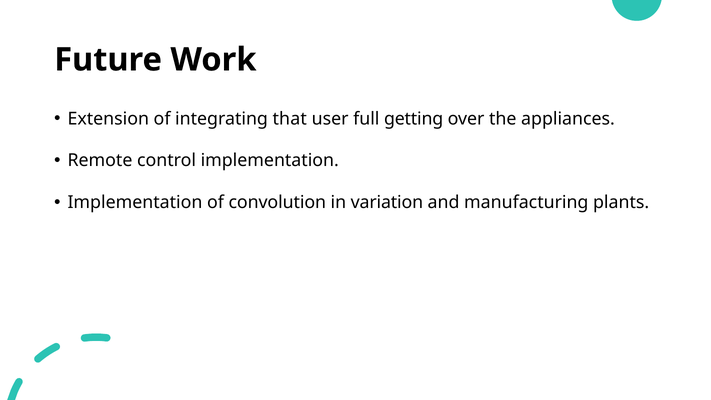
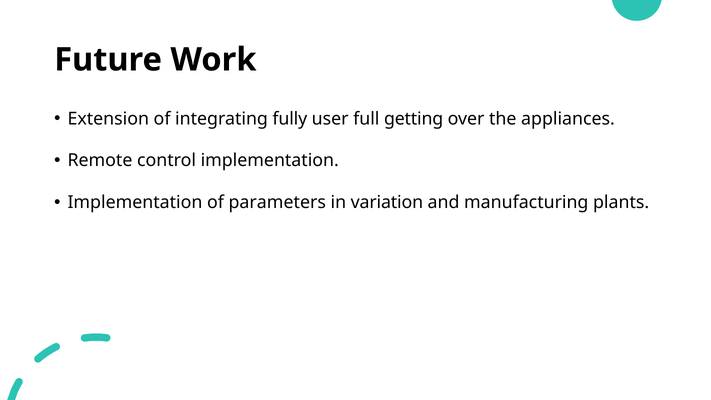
that: that -> fully (290, 119)
convolution: convolution -> parameters (277, 203)
